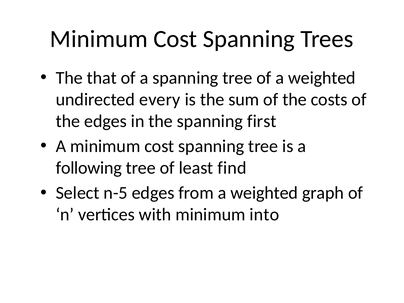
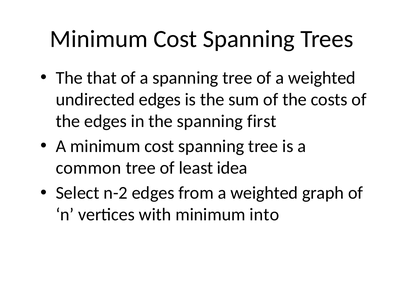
undirected every: every -> edges (160, 100)
following: following -> common (89, 168)
find: find -> idea (232, 168)
n-5: n-5 -> n-2 (116, 193)
